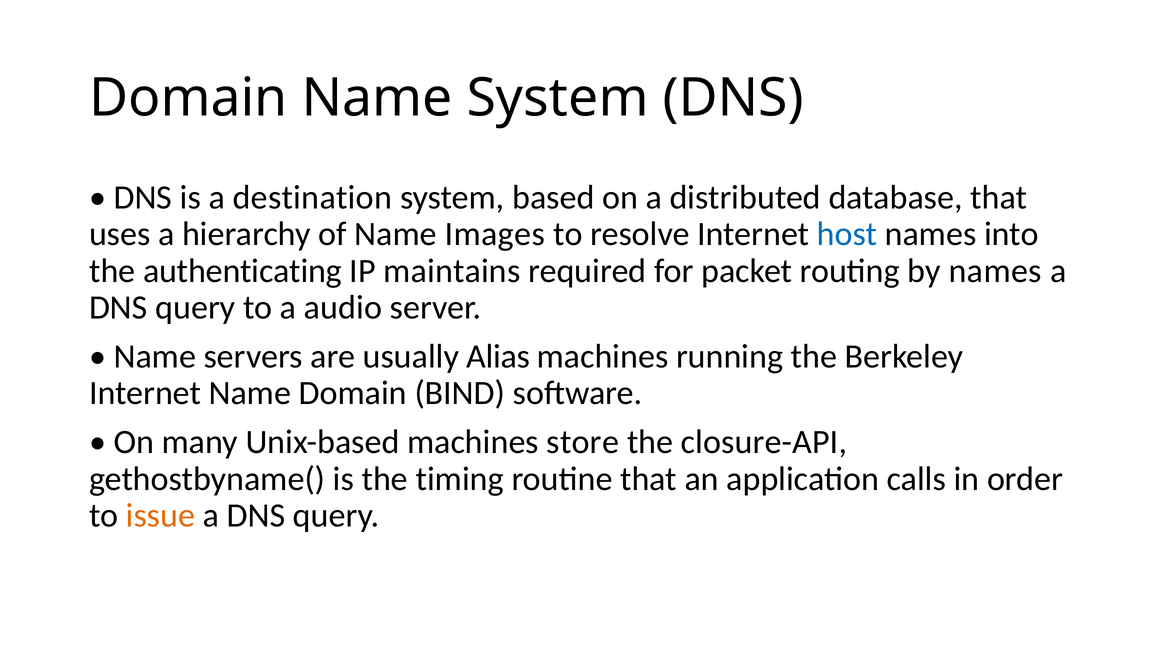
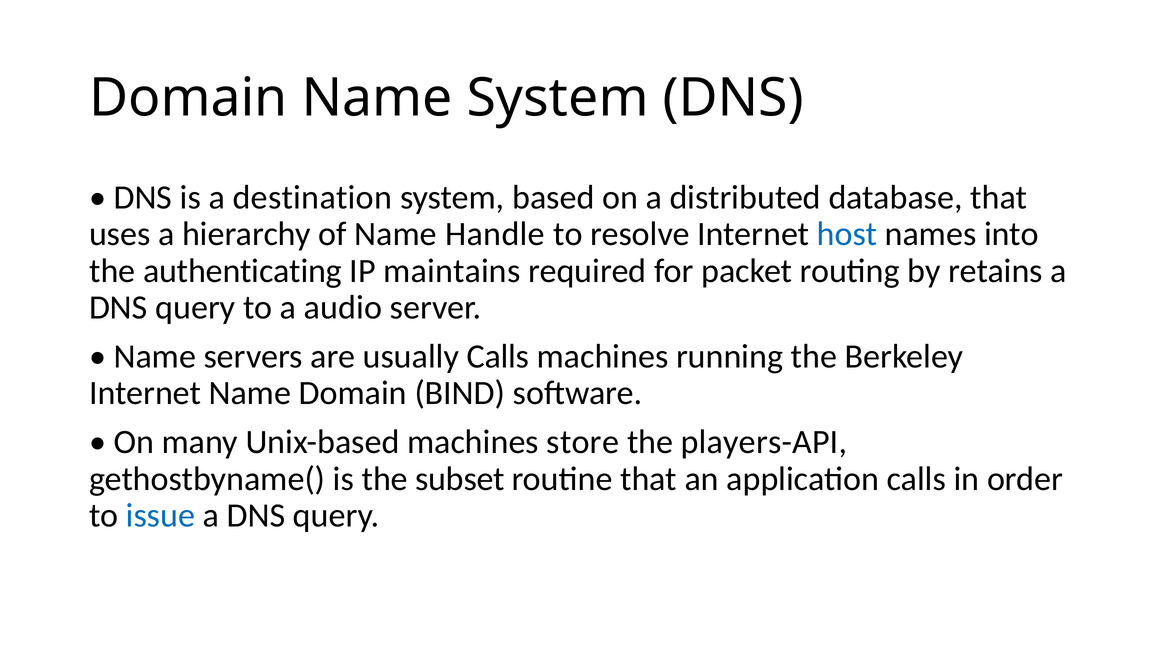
Images: Images -> Handle (495, 234)
by names: names -> retains (995, 271)
usually Alias: Alias -> Calls (498, 357)
closure-API: closure-API -> players-API (764, 443)
timing: timing -> subset (460, 479)
issue colour: orange -> blue (160, 516)
